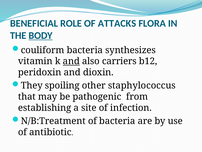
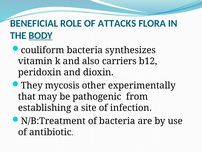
and underline: present -> none (71, 61)
spoiling: spoiling -> mycosis (62, 85)
staphylococcus: staphylococcus -> experimentally (142, 85)
